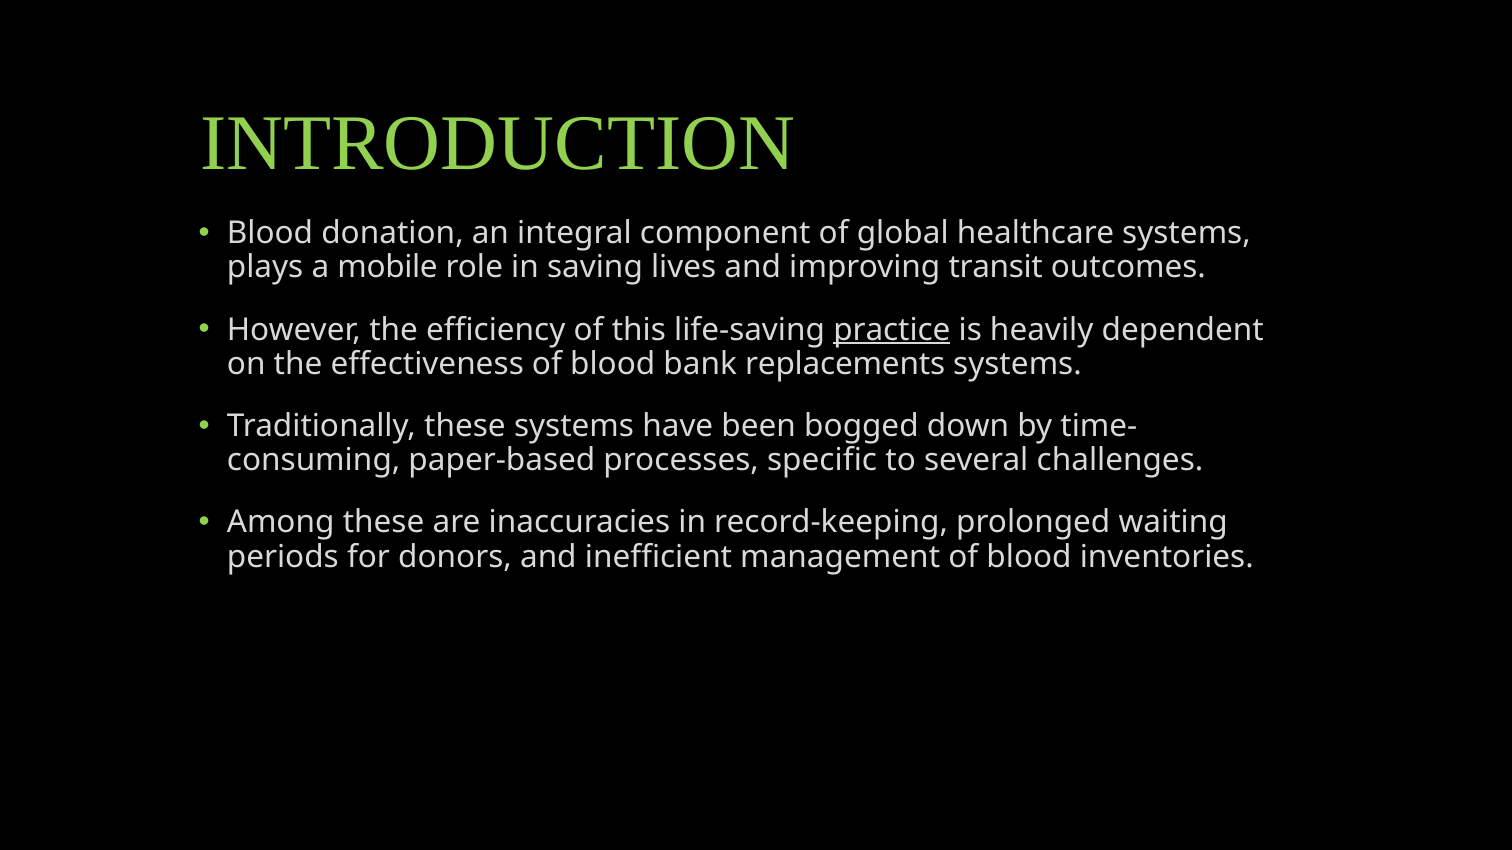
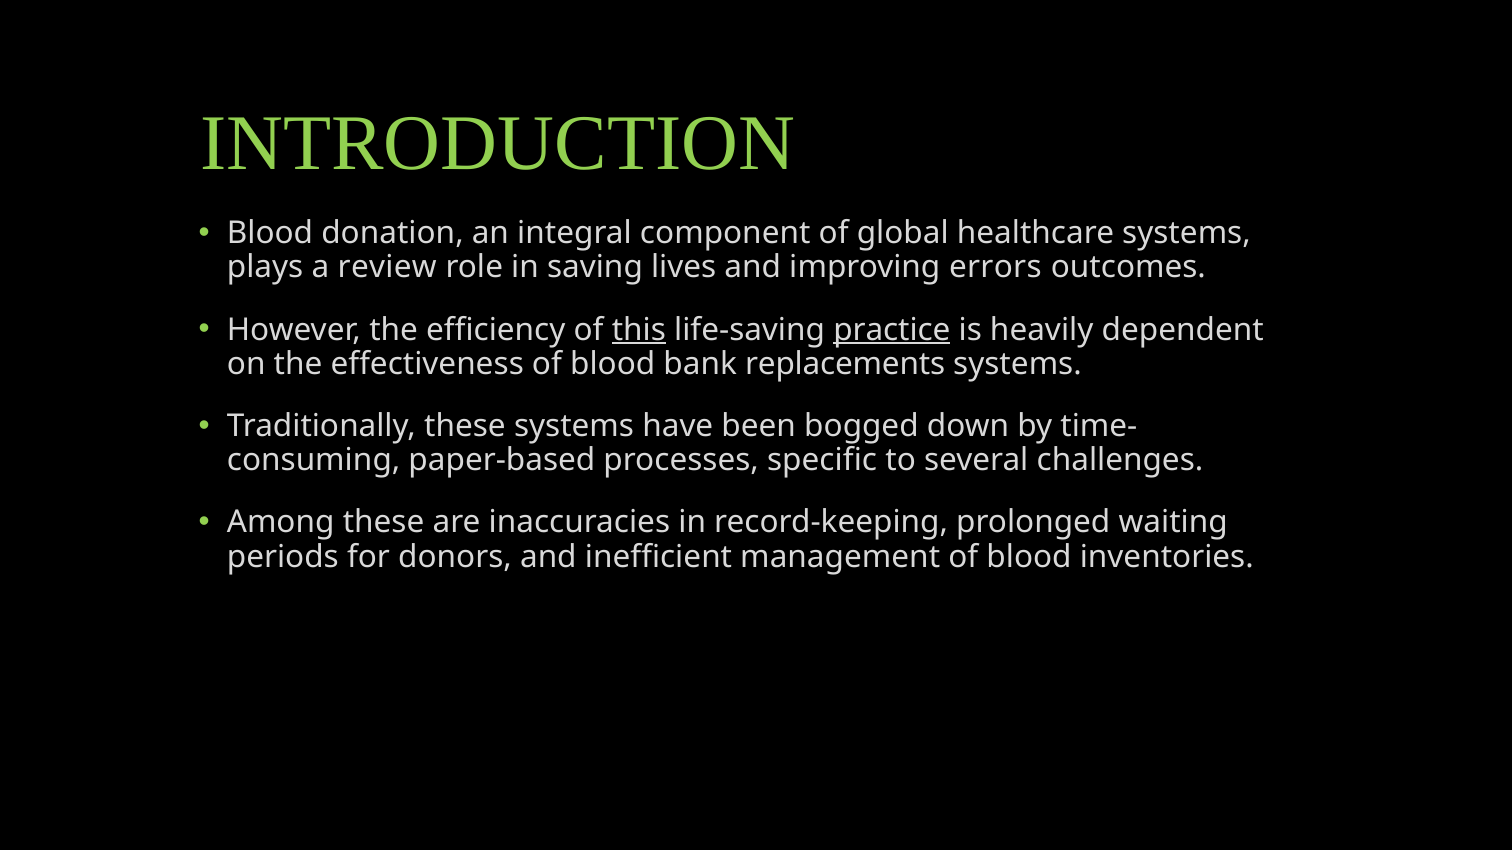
mobile: mobile -> review (387, 268)
transit: transit -> errors (995, 268)
this underline: none -> present (639, 330)
